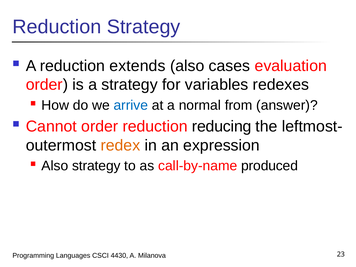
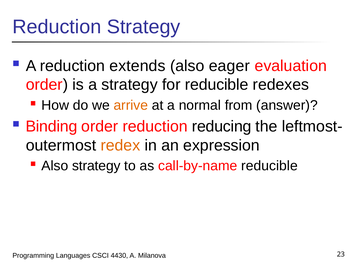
cases: cases -> eager (229, 66)
for variables: variables -> reducible (217, 85)
arrive colour: blue -> orange (131, 105)
Cannot: Cannot -> Binding (51, 126)
call-by-name produced: produced -> reducible (269, 166)
